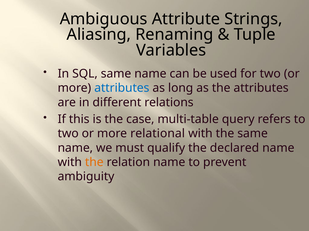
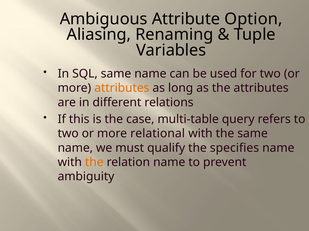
Strings: Strings -> Option (253, 19)
attributes colour: blue -> orange (122, 88)
declared: declared -> specifies (234, 148)
